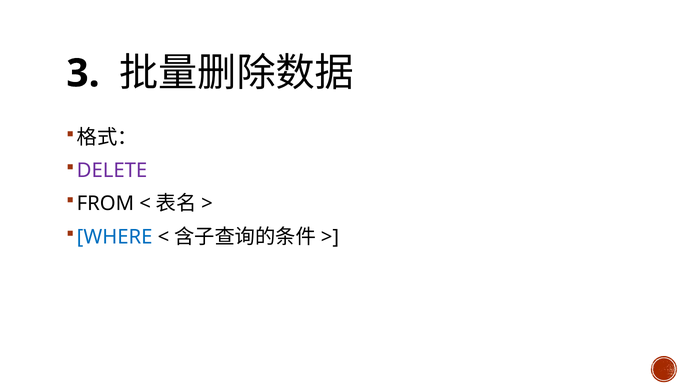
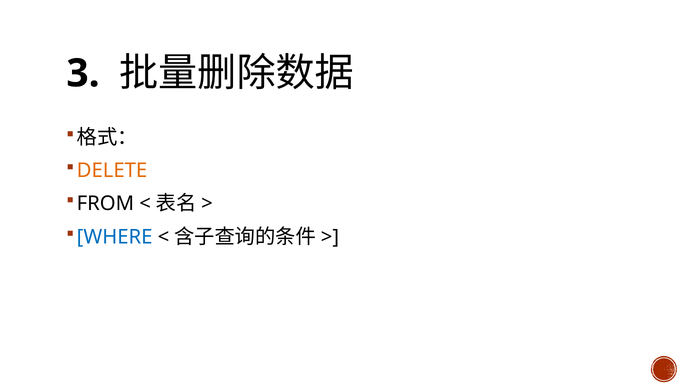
DELETE colour: purple -> orange (112, 170)
